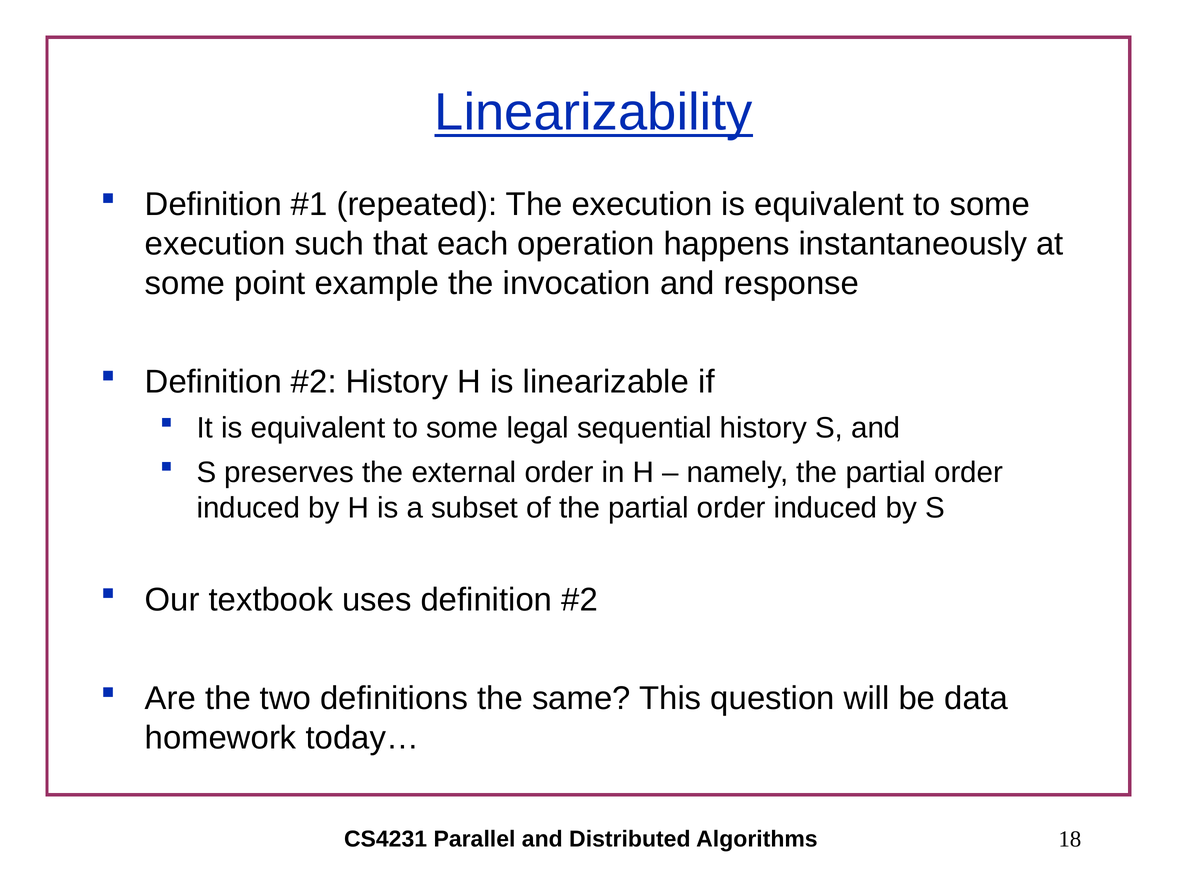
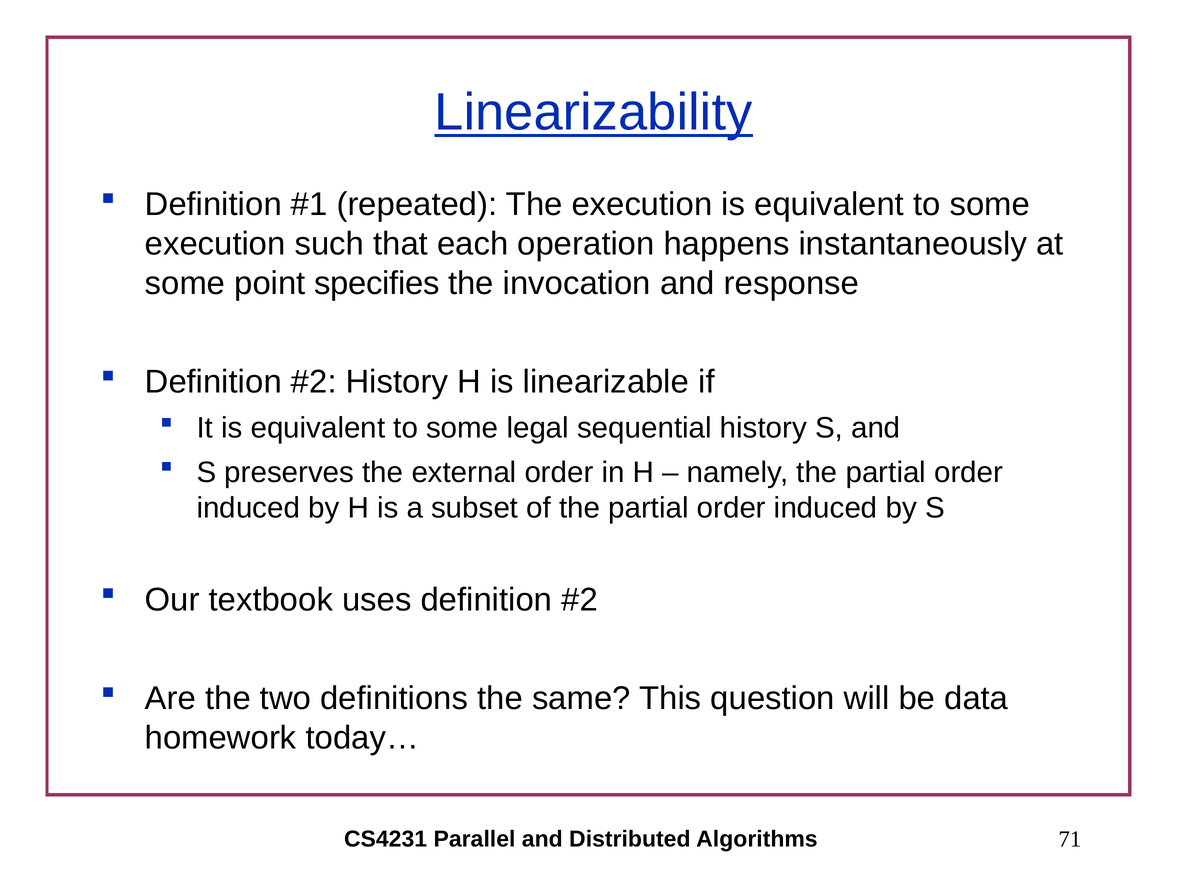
example: example -> specifies (377, 283)
18: 18 -> 71 (1070, 839)
